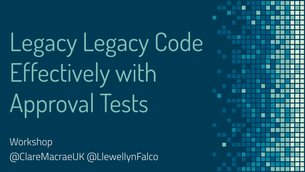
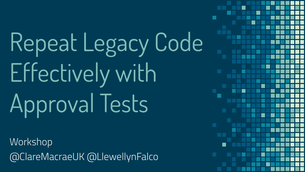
Legacy: Legacy -> Repeat (43, 43)
